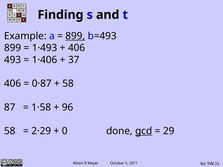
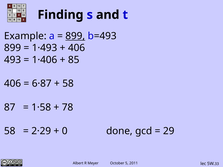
37: 37 -> 85 (74, 60)
0·87: 0·87 -> 6·87 (42, 84)
96: 96 -> 78 (68, 107)
gcd underline: present -> none (144, 131)
